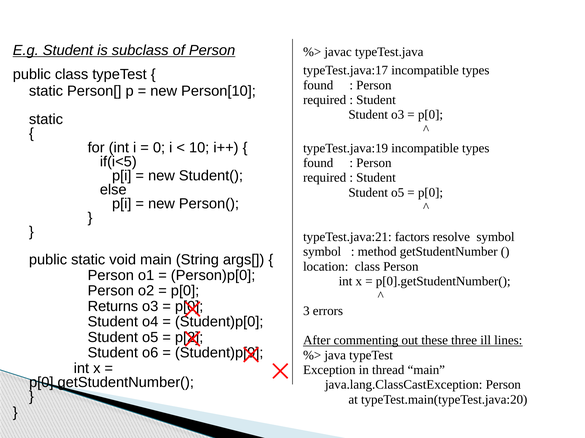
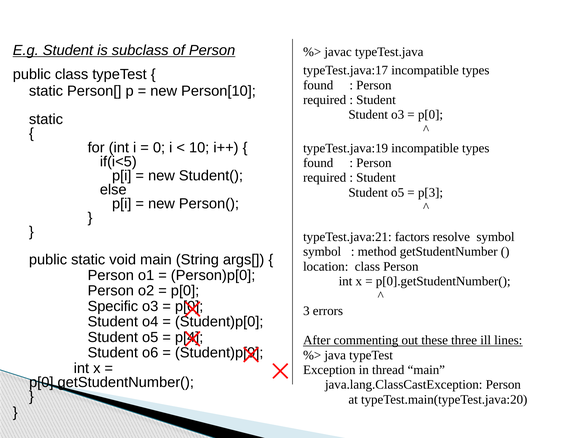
p[0: p[0 -> p[3 (430, 193)
Returns: Returns -> Specific (113, 307)
p[2: p[2 -> p[4 (189, 338)
